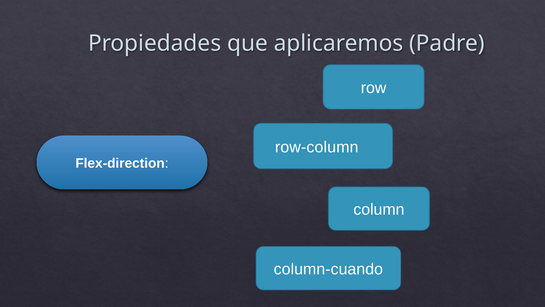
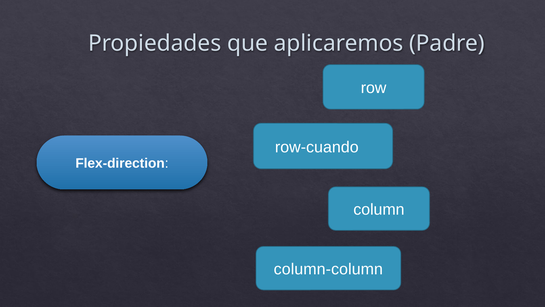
row-column: row-column -> row-cuando (317, 147)
column-cuando: column-cuando -> column-column (328, 269)
